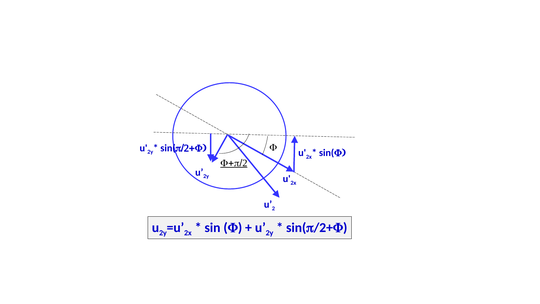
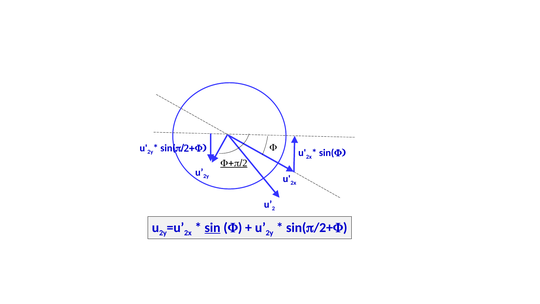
sin underline: none -> present (212, 227)
